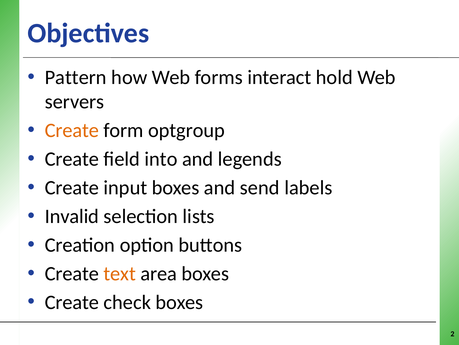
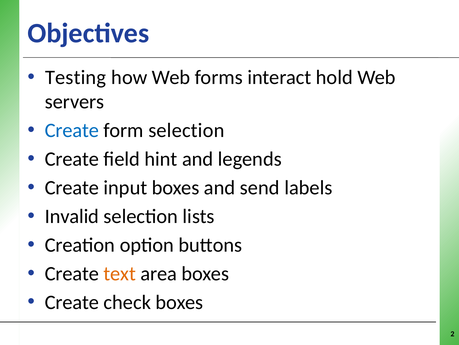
Pattern: Pattern -> Testing (76, 77)
Create colour: orange -> blue (72, 130)
form optgroup: optgroup -> selection (186, 130)
into: into -> hint (161, 159)
